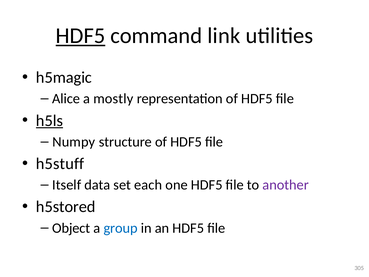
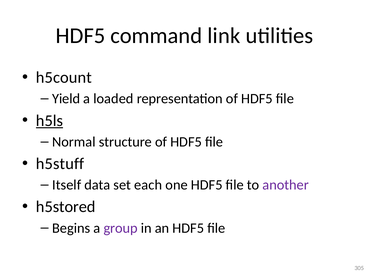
HDF5 underline: present -> none (80, 36)
h5magic: h5magic -> h5count (64, 77)
Alice: Alice -> Yield (66, 99)
mostly: mostly -> loaded (113, 99)
Numpy: Numpy -> Normal (74, 142)
Object: Object -> Begins (71, 228)
group colour: blue -> purple (121, 228)
